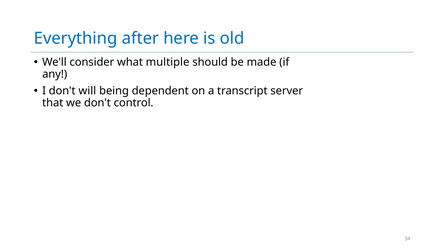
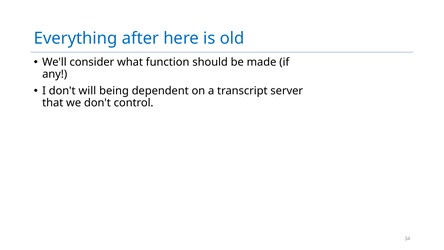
multiple: multiple -> function (168, 62)
